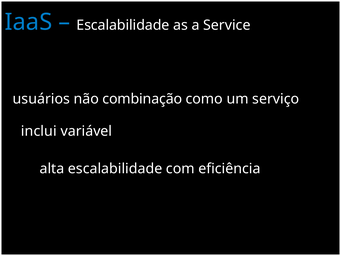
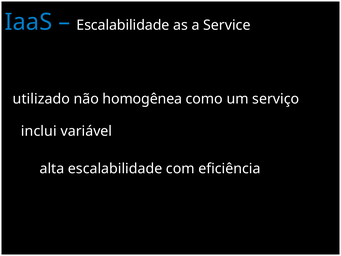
usuários: usuários -> utilizado (41, 99)
combinação: combinação -> homogênea (142, 99)
